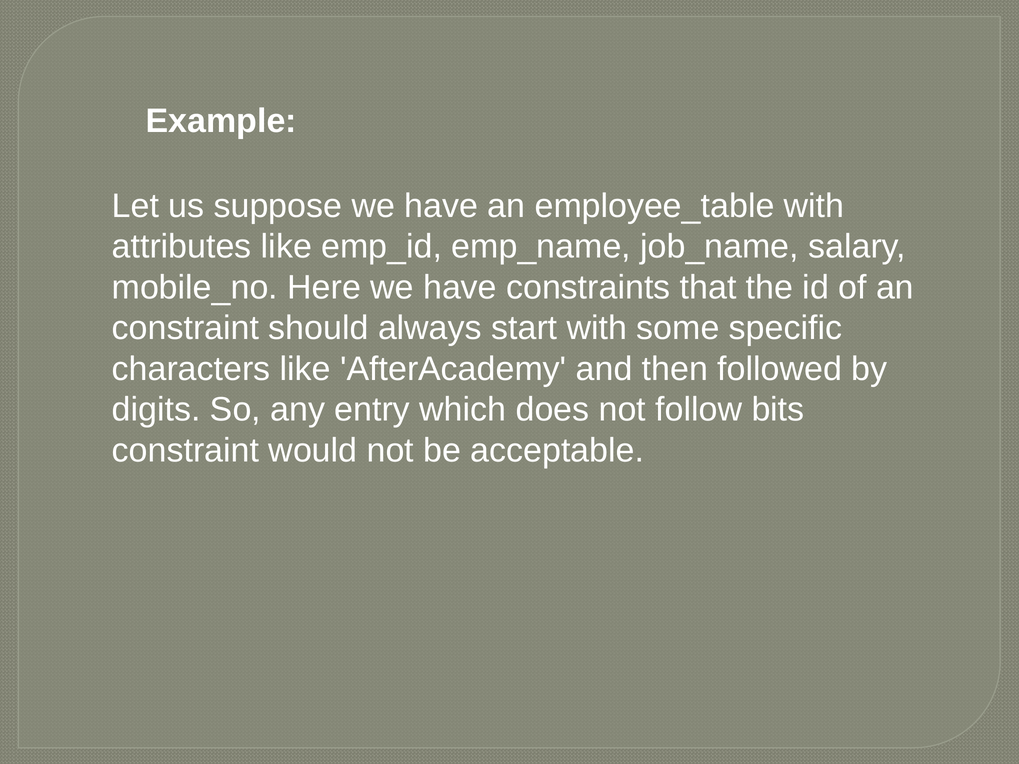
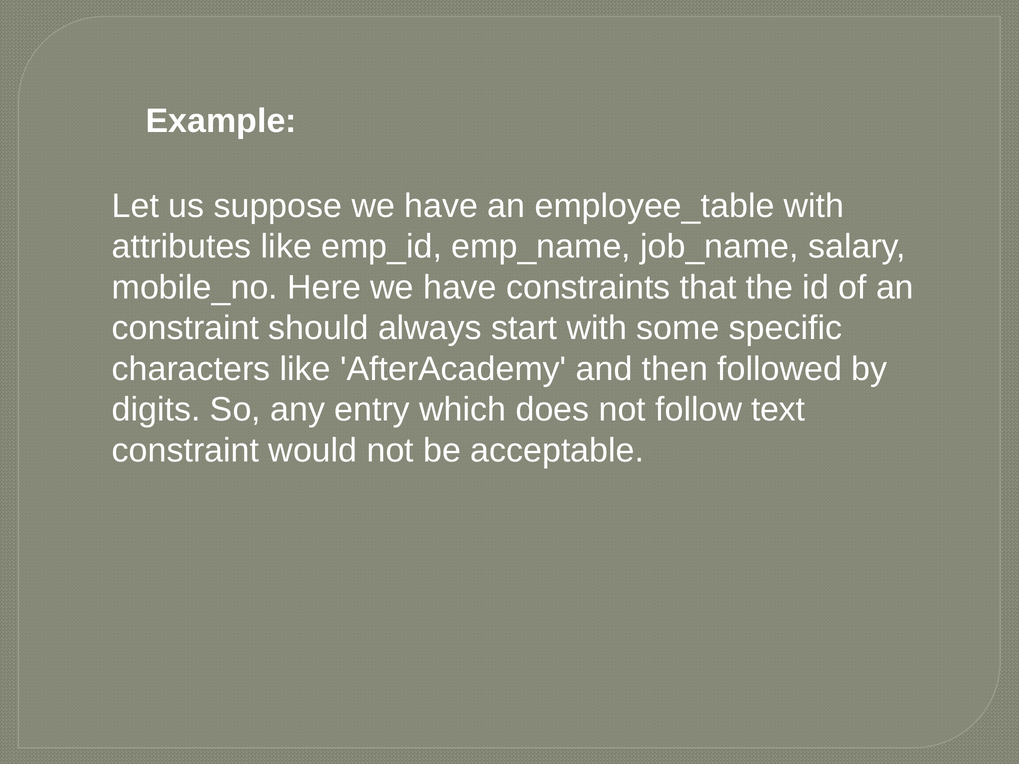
bits: bits -> text (778, 410)
